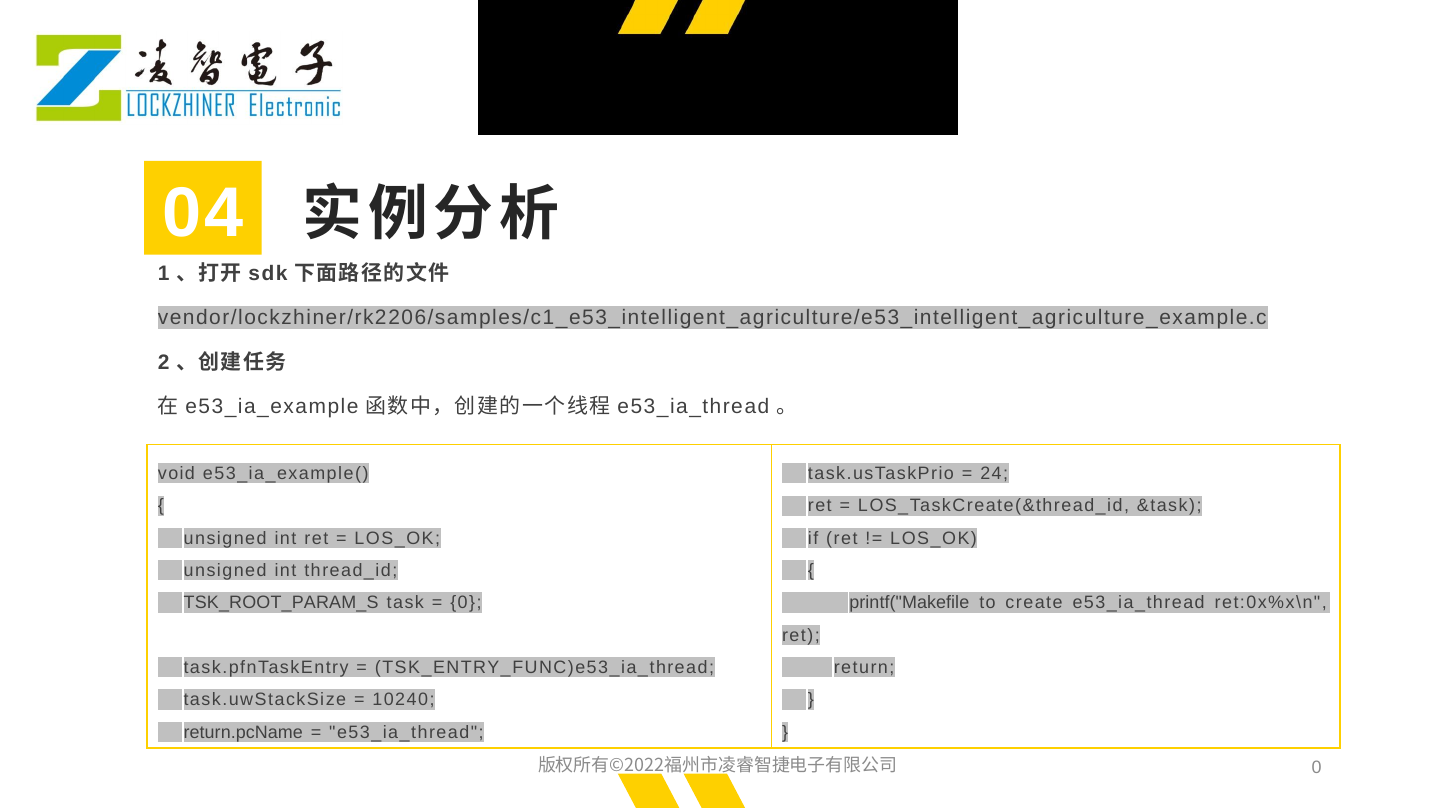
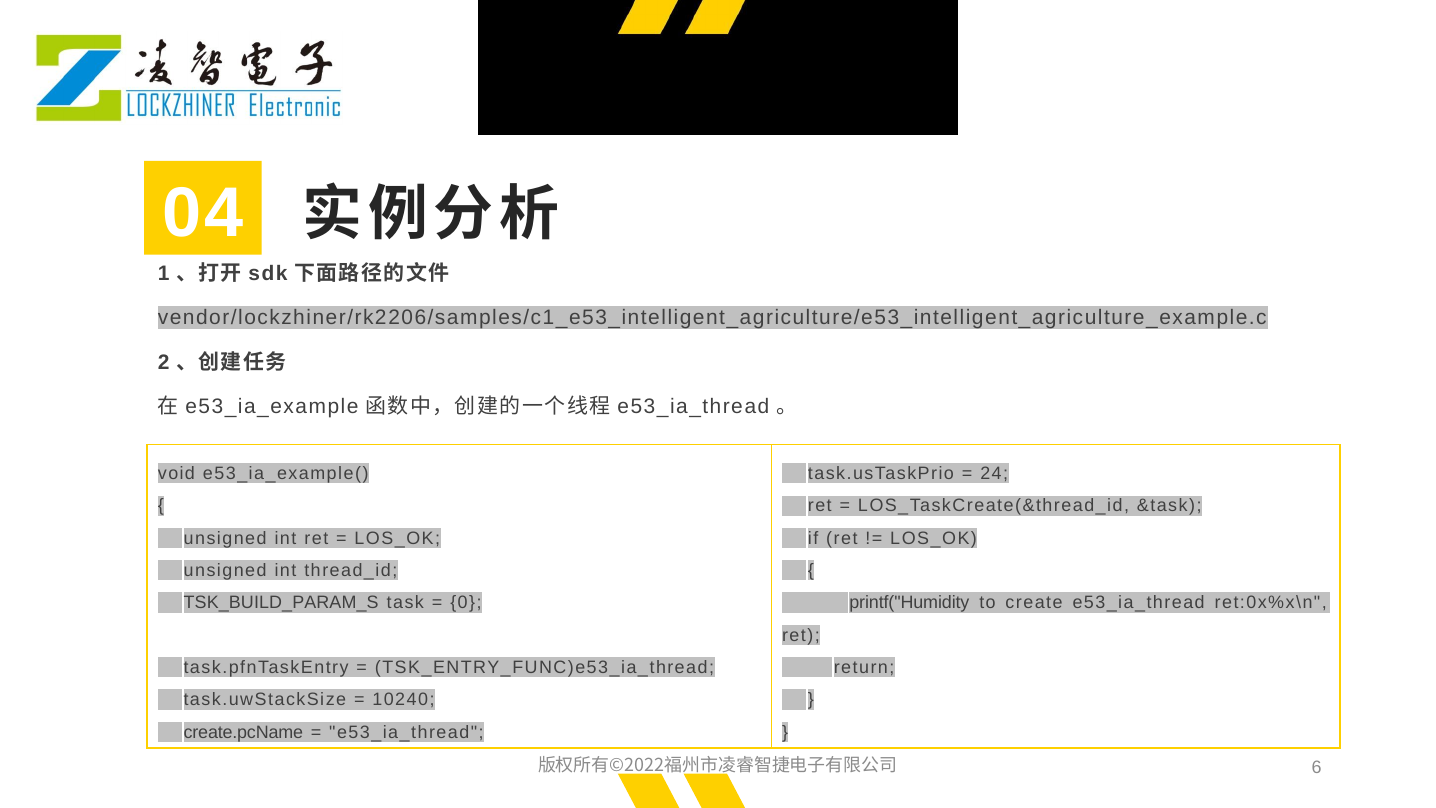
TSK_ROOT_PARAM_S: TSK_ROOT_PARAM_S -> TSK_BUILD_PARAM_S (281, 603)
printf("Makefile: printf("Makefile -> printf("Humidity (909, 603)
return.pcName: return.pcName -> create.pcName (243, 732)
0: 0 -> 6 (1316, 768)
